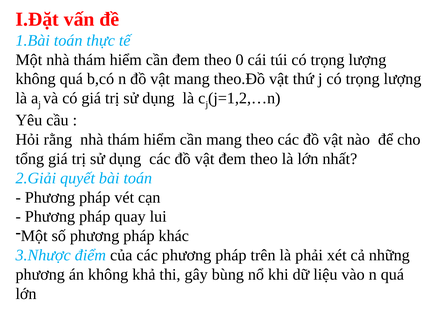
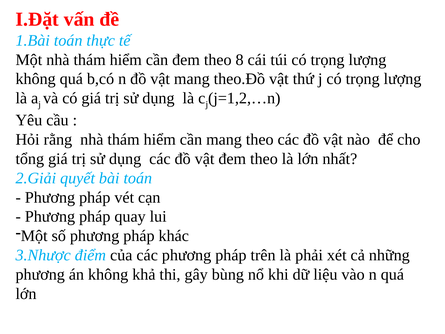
0: 0 -> 8 (240, 60)
